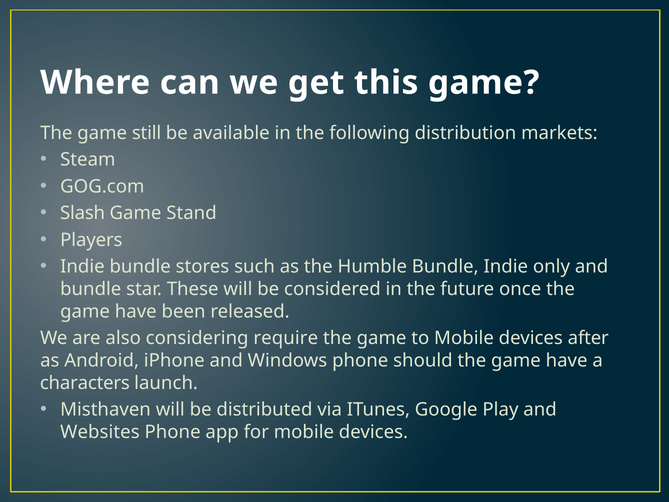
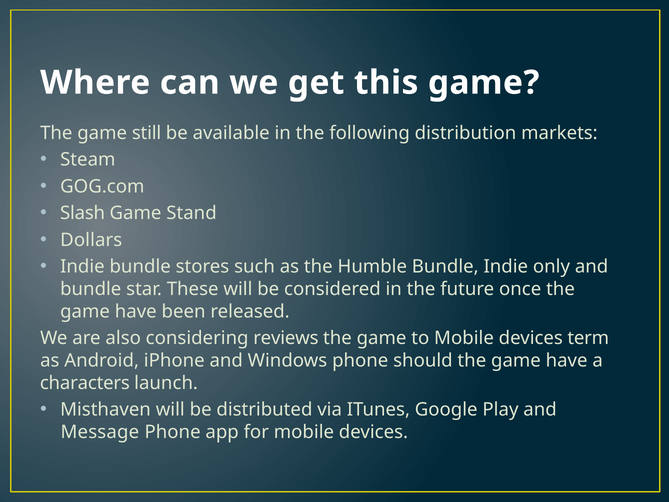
Players: Players -> Dollars (91, 240)
require: require -> reviews (286, 338)
after: after -> term (588, 338)
Websites: Websites -> Message (100, 432)
